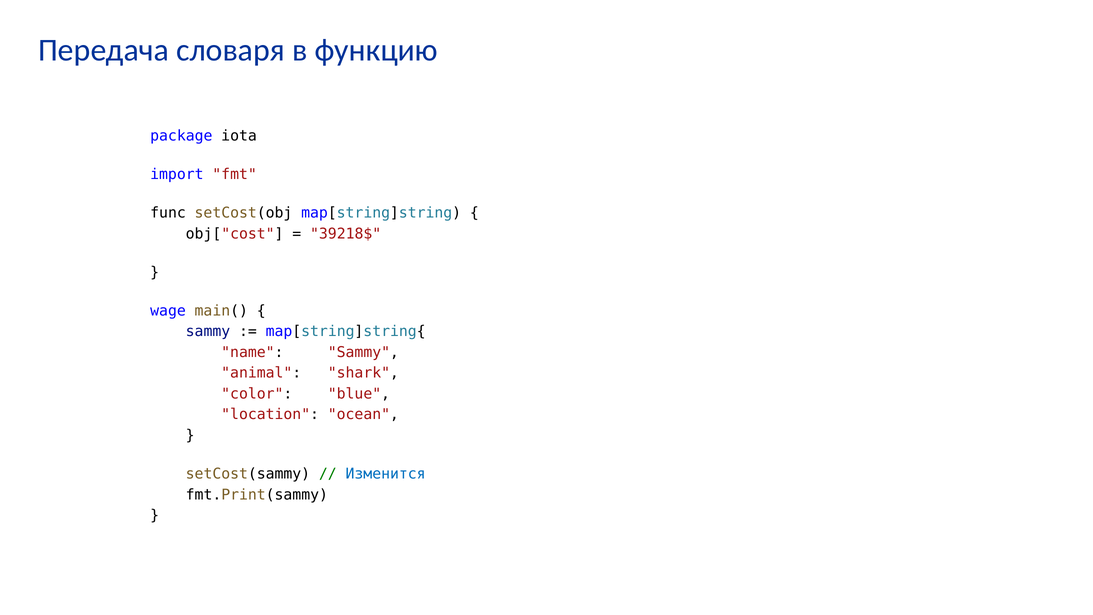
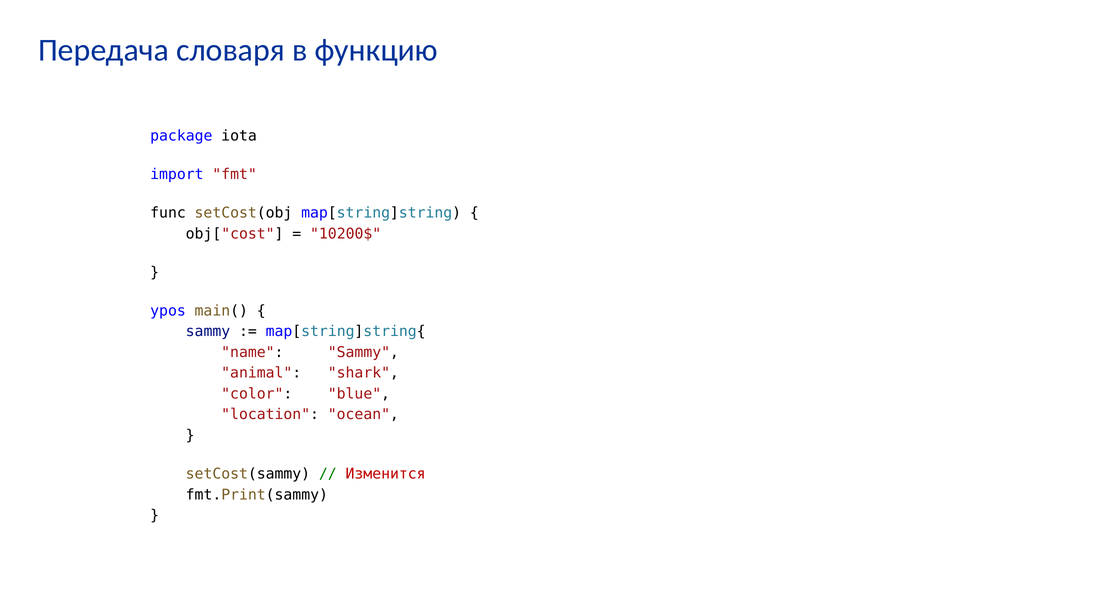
39218$: 39218$ -> 10200$ (346, 234)
wage: wage -> ypos (168, 311)
Изменится colour: blue -> red (386, 474)
